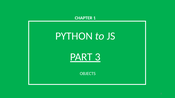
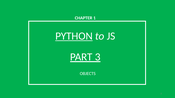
PYTHON underline: none -> present (74, 36)
